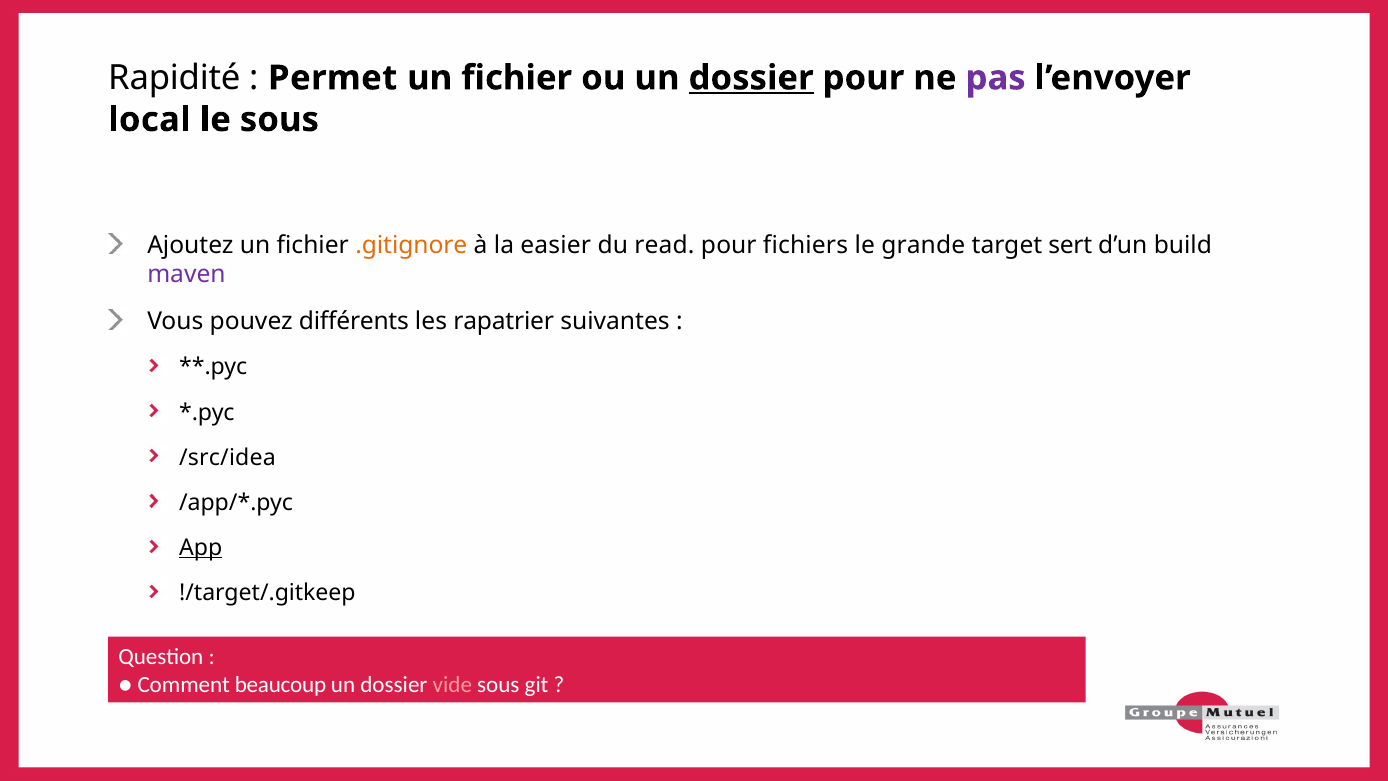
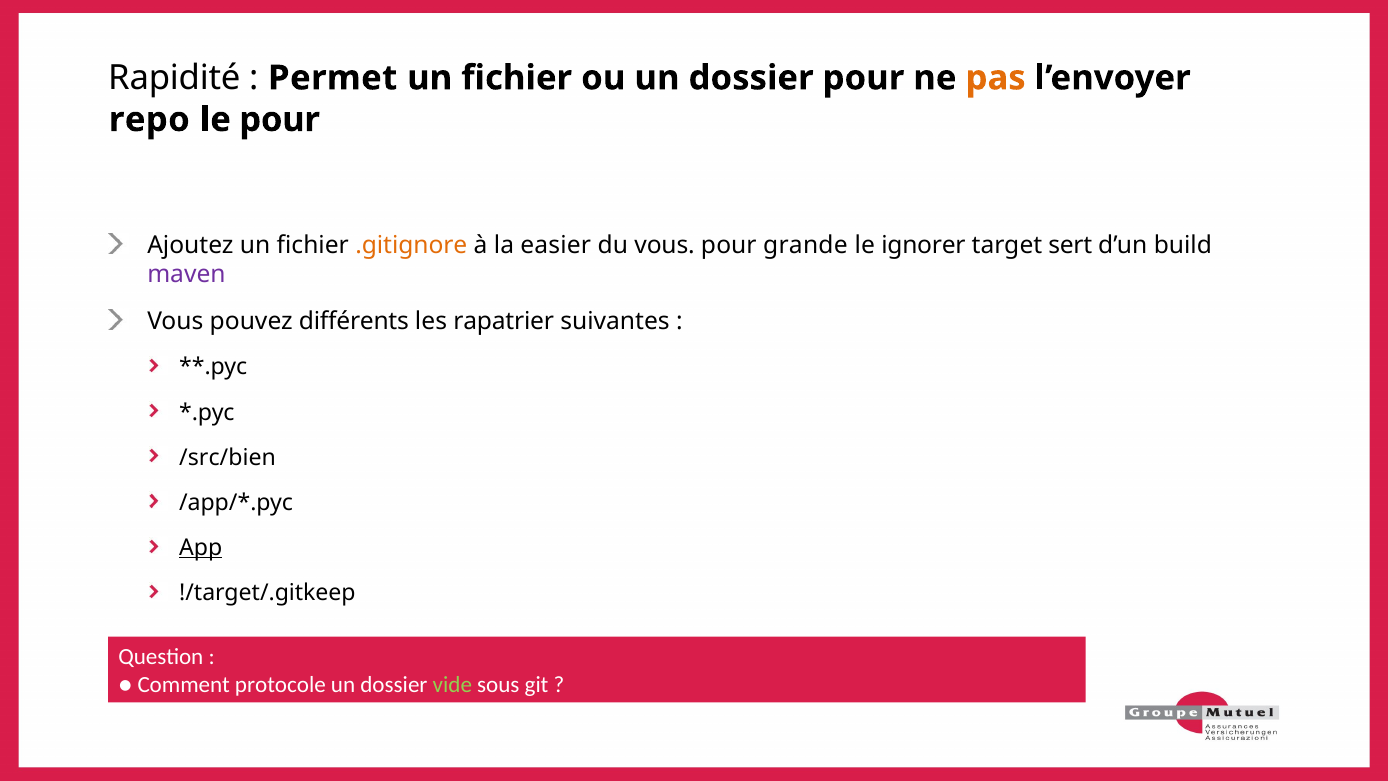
dossier underline: present -> none (751, 78)
pas colour: purple -> orange (996, 78)
local: local -> repo (149, 120)
le sous: sous -> pour (280, 120)
du read: read -> vous (665, 245)
fichiers: fichiers -> grande (805, 245)
grande: grande -> ignorer (923, 245)
/src/idea: /src/idea -> /src/bien (228, 457)
beaucoup: beaucoup -> protocole (280, 685)
vide colour: pink -> light green (452, 685)
